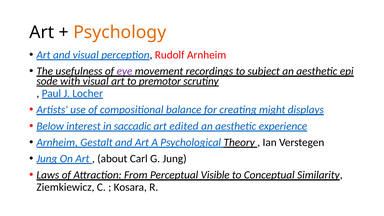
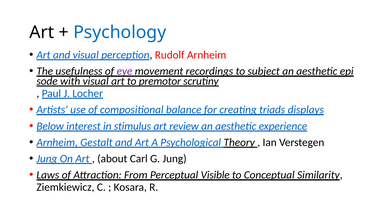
Psychology colour: orange -> blue (120, 32)
might: might -> triads (272, 110)
saccadic: saccadic -> stimulus (133, 126)
edited: edited -> review (184, 126)
